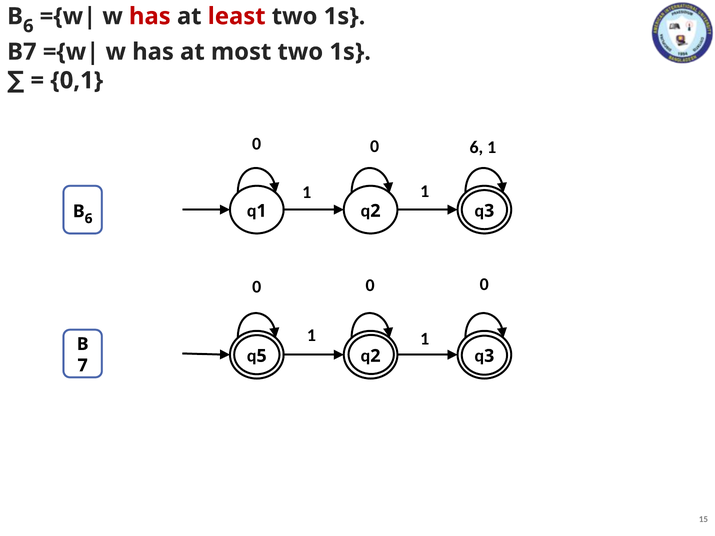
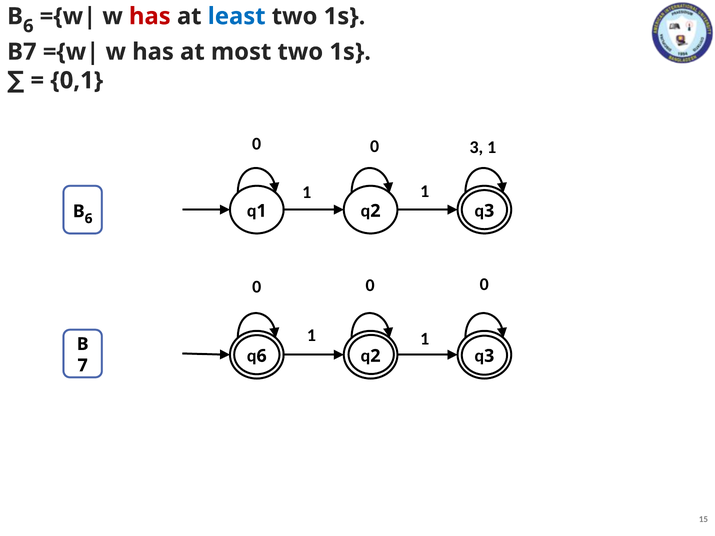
least colour: red -> blue (237, 16)
6: 6 -> 3 (476, 147)
5: 5 -> 6 (262, 356)
